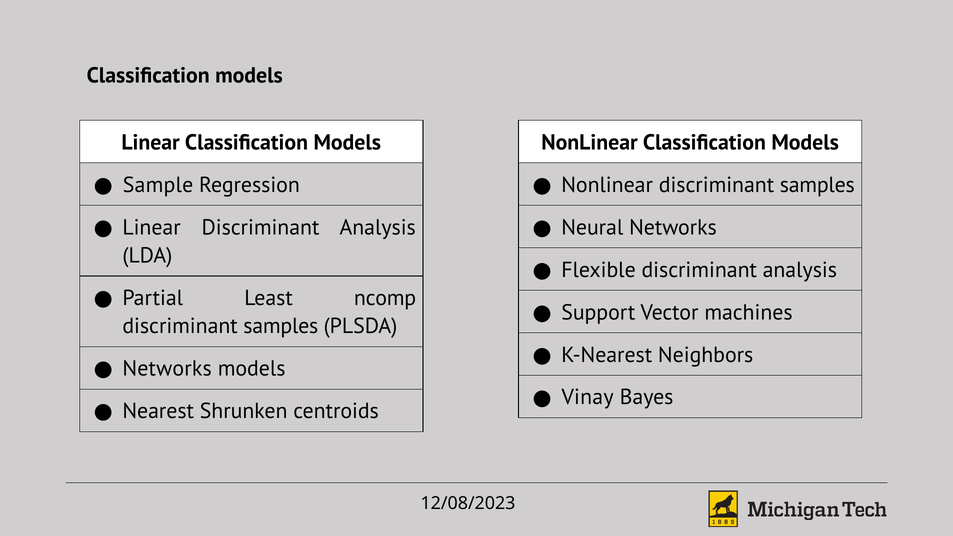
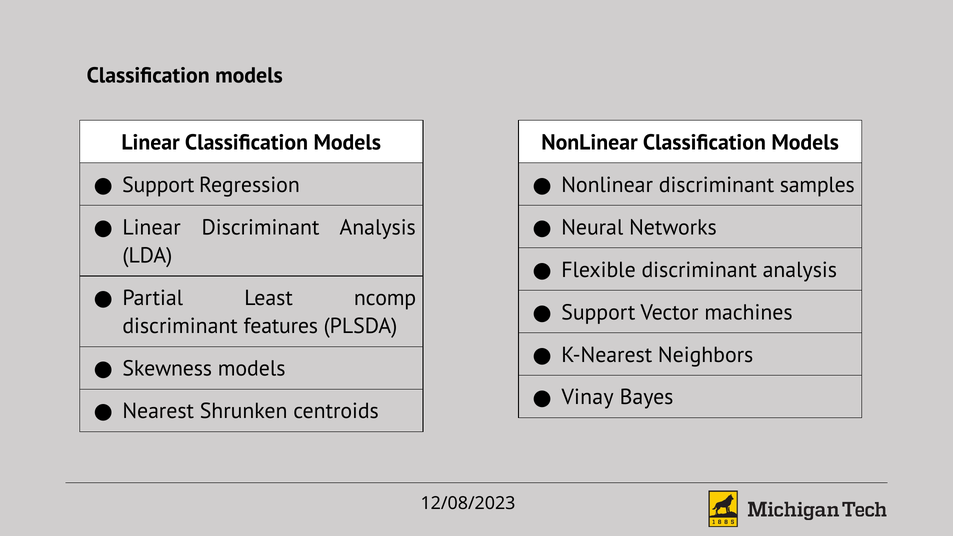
Sample: Sample -> Support (158, 185)
samples: samples -> features (281, 326)
Networks: Networks -> Skewness (167, 369)
